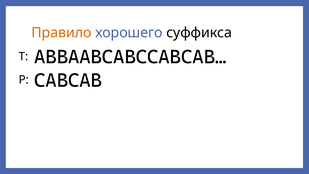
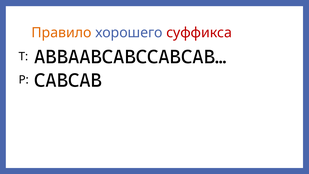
суффикса colour: black -> red (199, 33)
